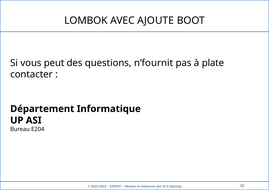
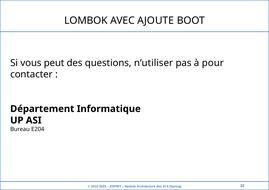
n’fournit: n’fournit -> n’utiliser (154, 63)
plate: plate -> pour (213, 63)
